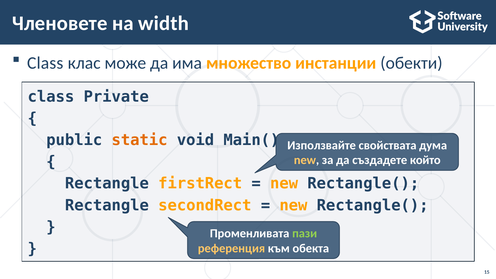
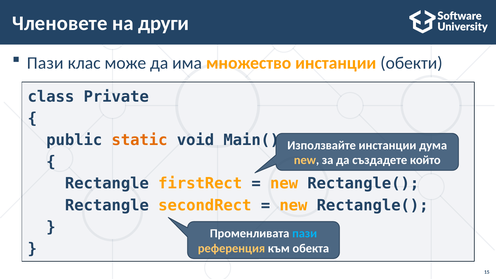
width: width -> други (164, 23)
Class: Class -> Пази (45, 63)
Използвайте свойствата: свойствата -> инстанции (388, 145)
пази colour: light green -> light blue (305, 233)
